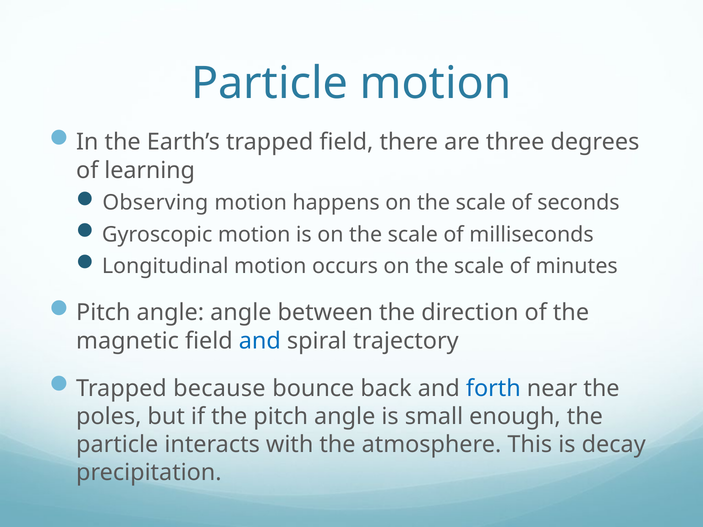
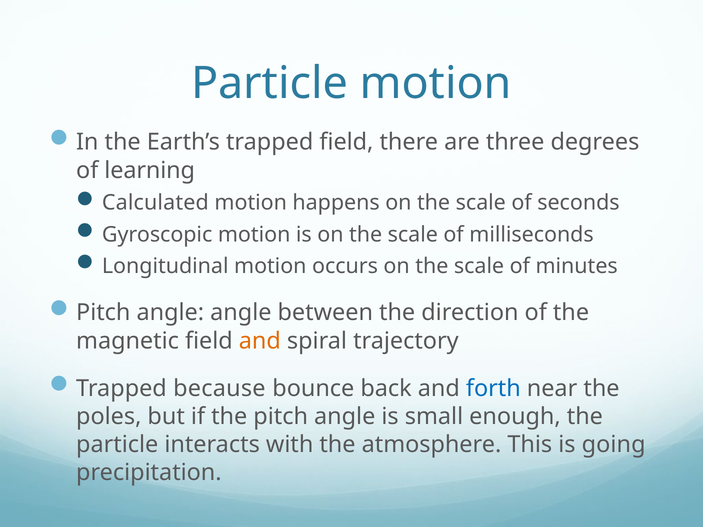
Observing: Observing -> Calculated (155, 203)
and colour: blue -> orange (260, 341)
decay: decay -> going (614, 445)
